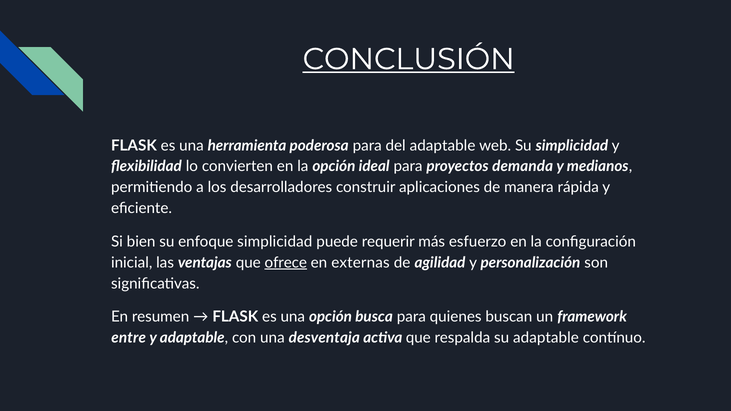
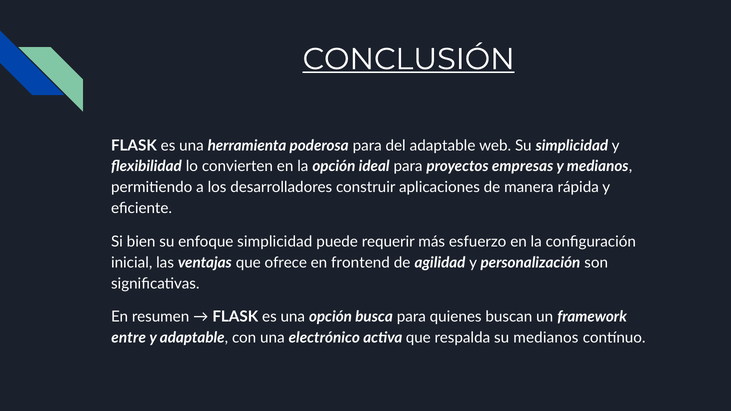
demanda: demanda -> empresas (523, 167)
ofrece underline: present -> none (286, 263)
externas: externas -> frontend (360, 263)
desventaja: desventaja -> electrónico (324, 338)
su adaptable: adaptable -> medianos (546, 338)
